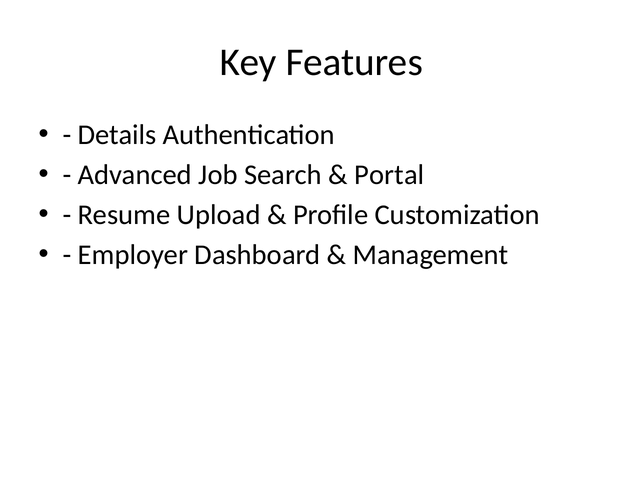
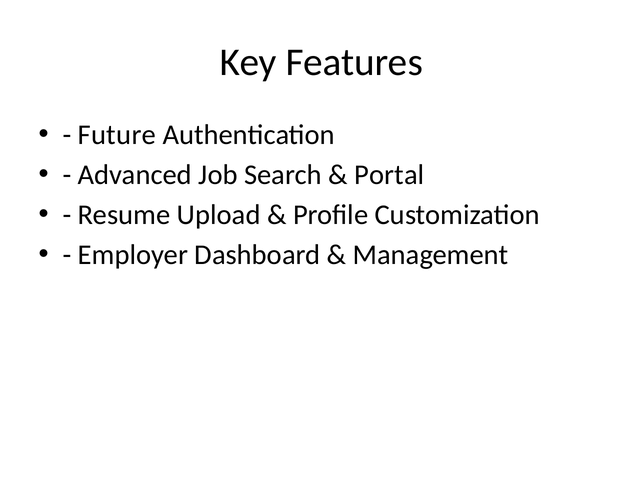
Details: Details -> Future (117, 135)
